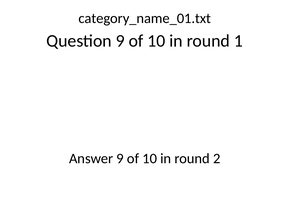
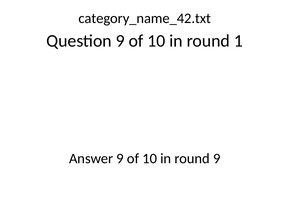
category_name_01.txt: category_name_01.txt -> category_name_42.txt (145, 18)
round 2: 2 -> 9 (217, 159)
